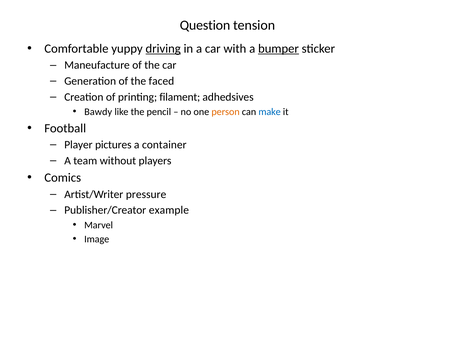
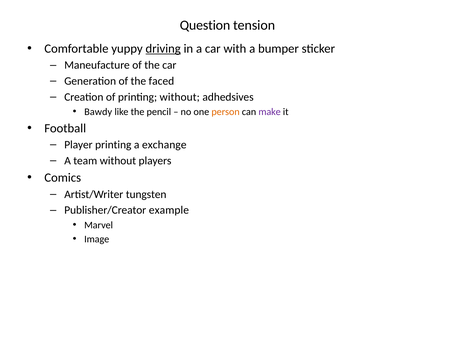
bumper underline: present -> none (278, 49)
printing filament: filament -> without (180, 97)
make colour: blue -> purple (270, 112)
Player pictures: pictures -> printing (113, 145)
container: container -> exchange (164, 145)
pressure: pressure -> tungsten (146, 194)
